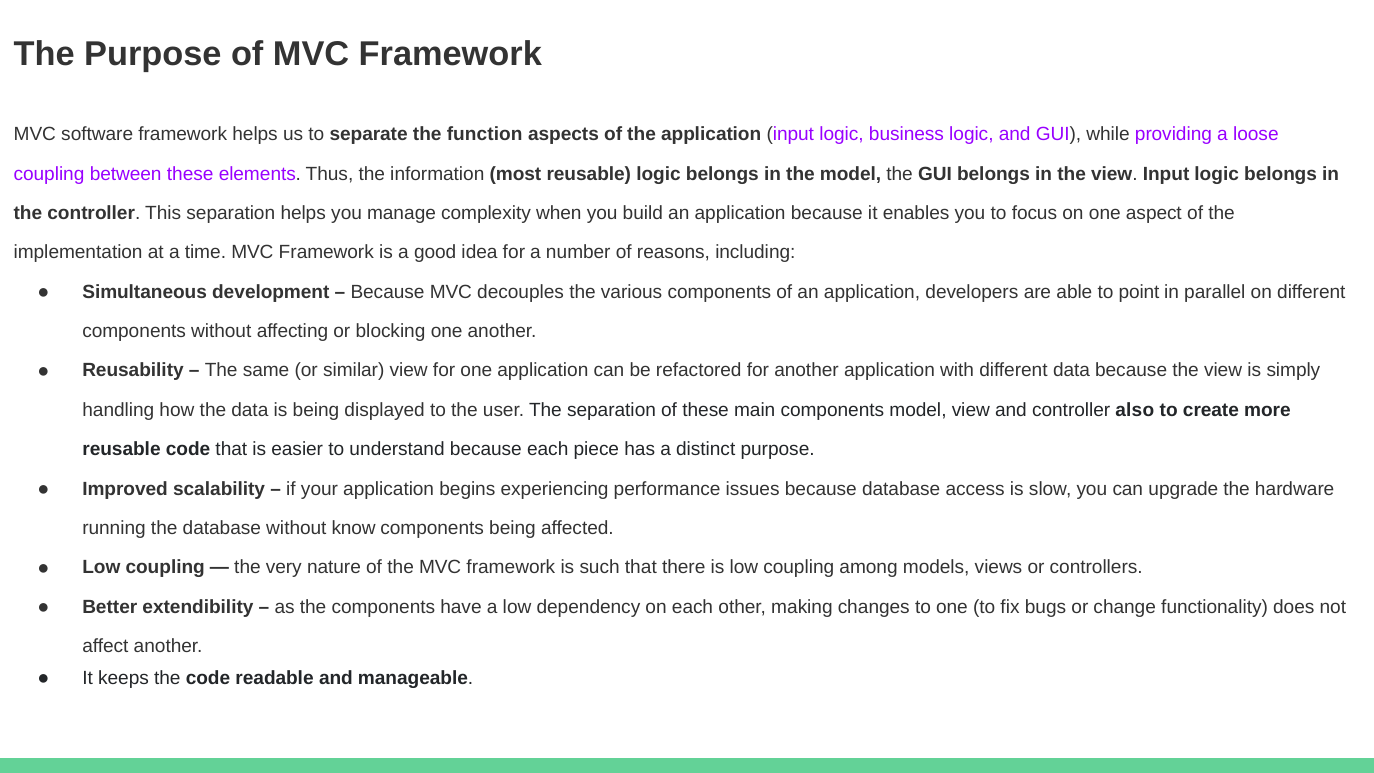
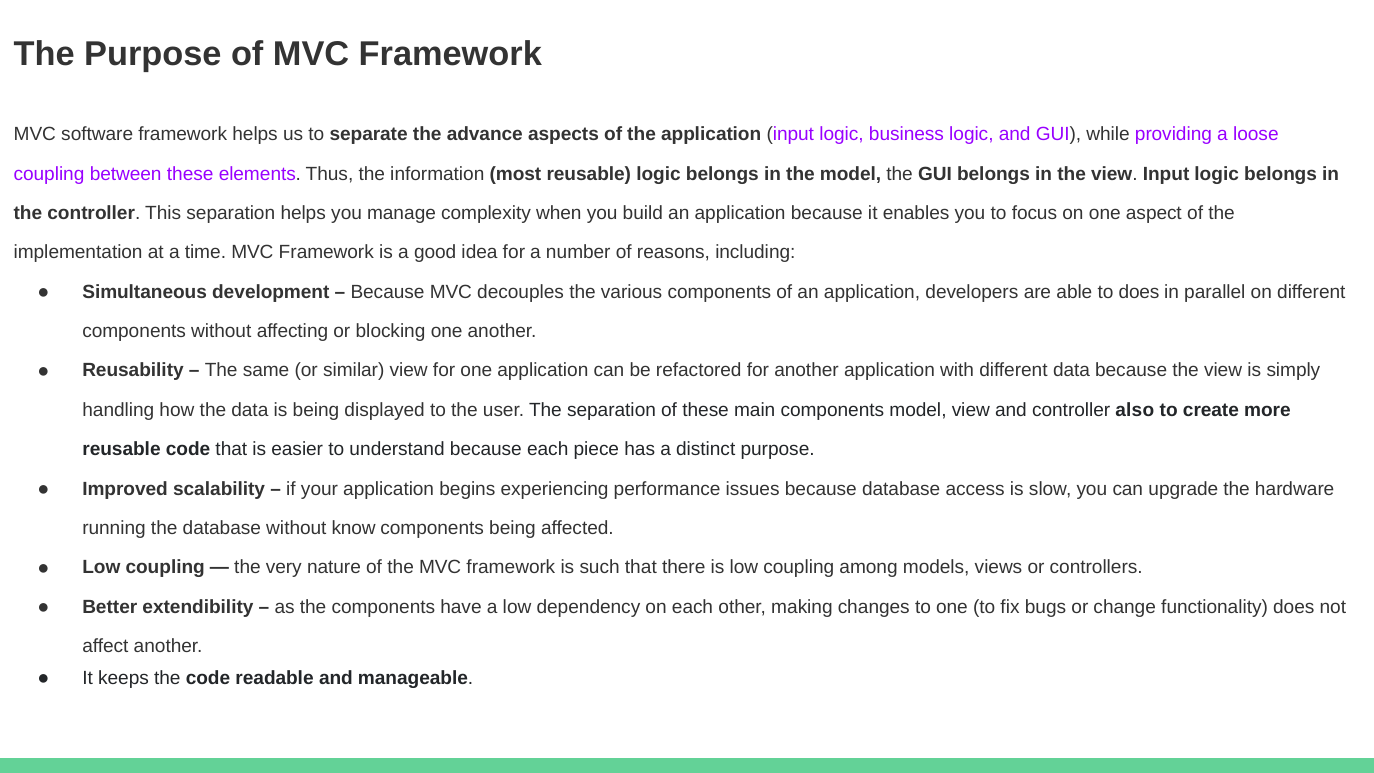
function: function -> advance (485, 134)
to point: point -> does (1139, 292)
